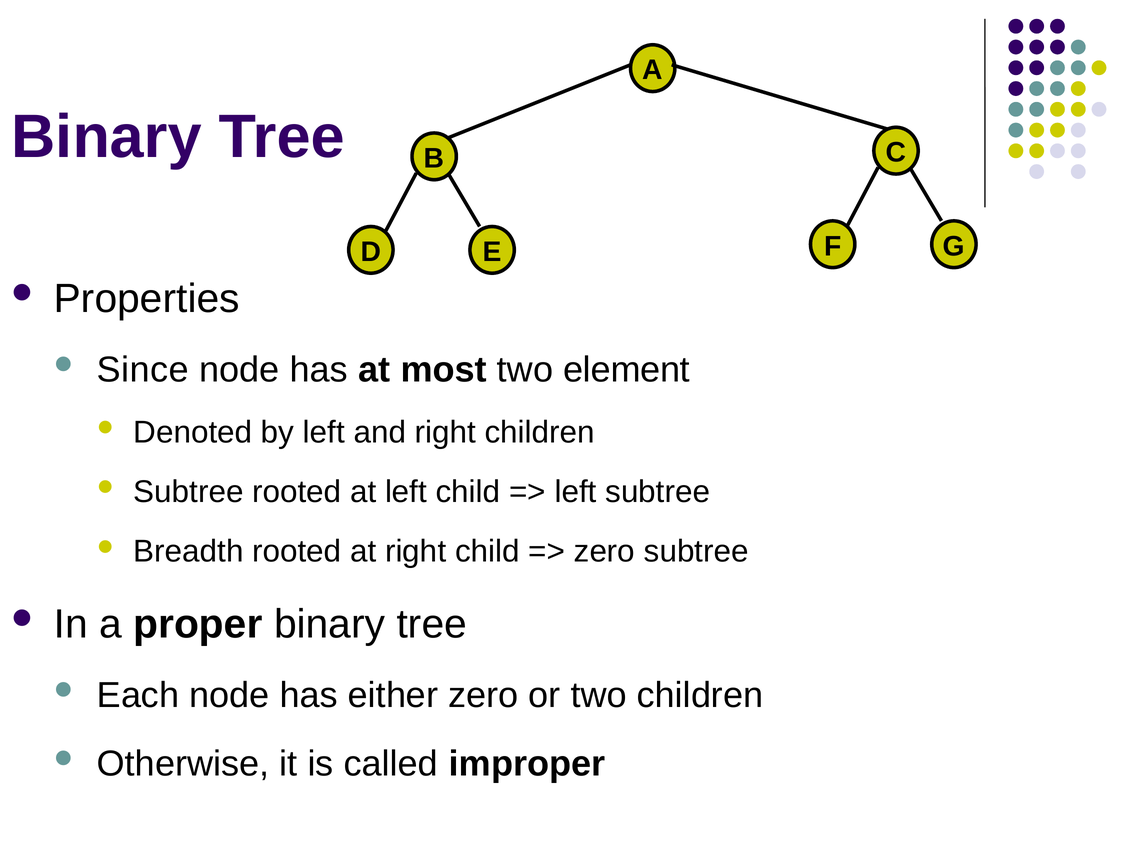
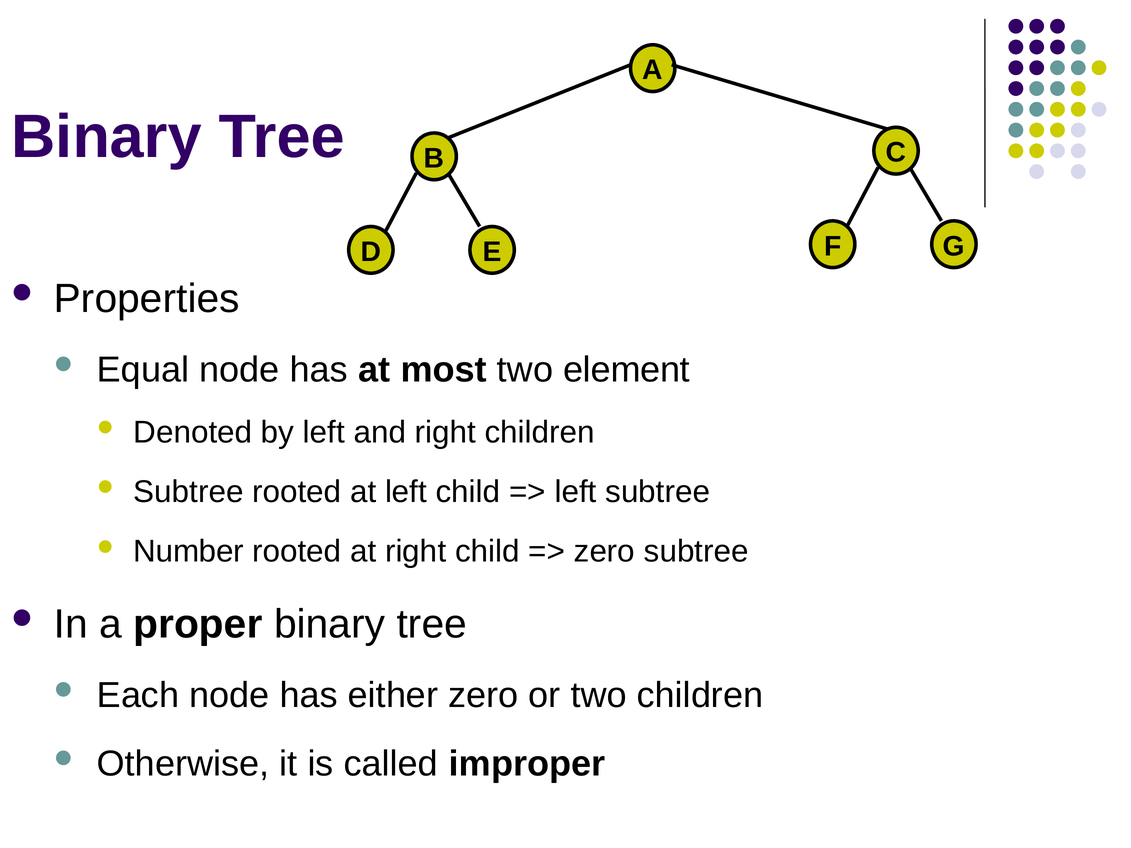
Since: Since -> Equal (143, 370)
Breadth: Breadth -> Number (189, 552)
